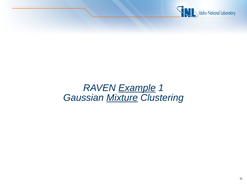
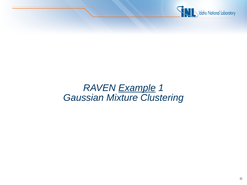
Mixture underline: present -> none (122, 98)
